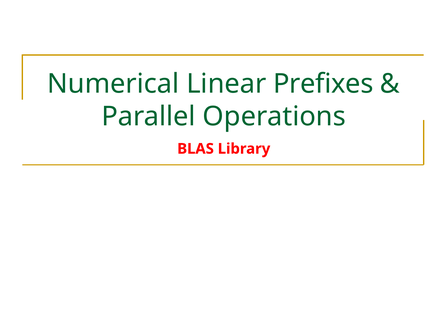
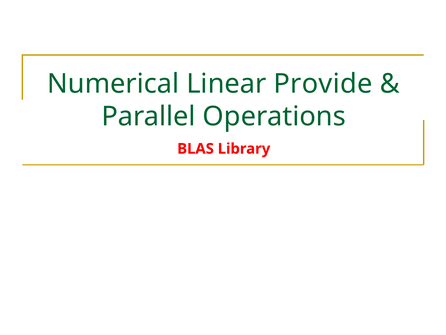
Prefixes: Prefixes -> Provide (323, 84)
